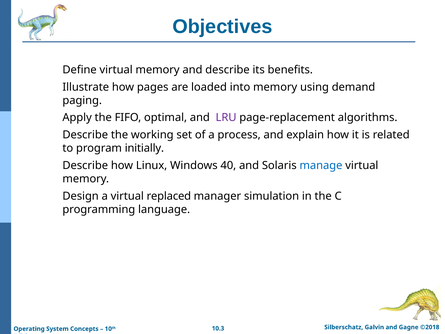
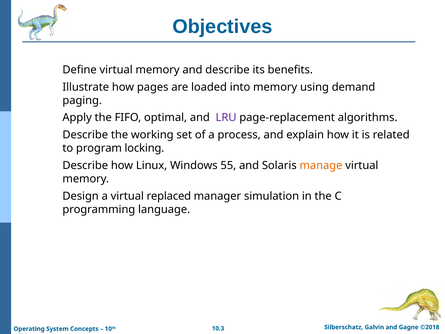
initially: initially -> locking (144, 148)
40: 40 -> 55 (228, 165)
manage colour: blue -> orange (321, 165)
